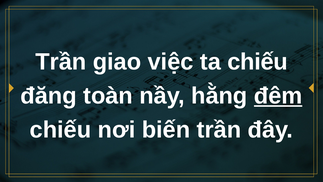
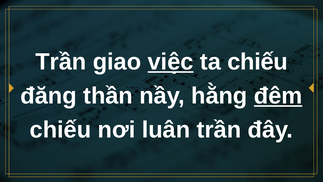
việc underline: none -> present (171, 62)
toàn: toàn -> thần (108, 96)
biến: biến -> luân (166, 130)
